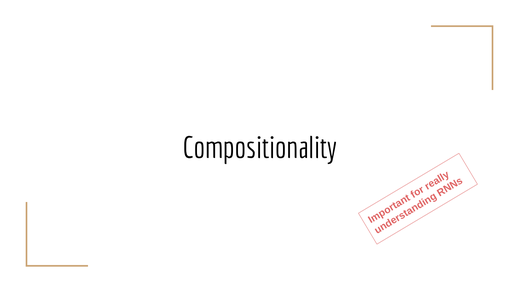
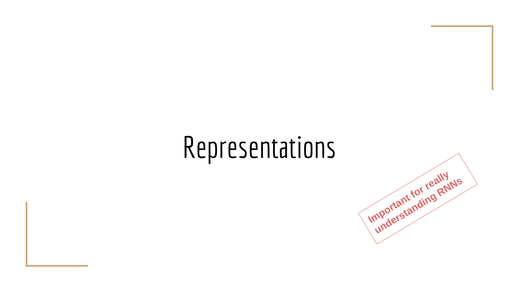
Compositionality: Compositionality -> Representations (259, 148)
